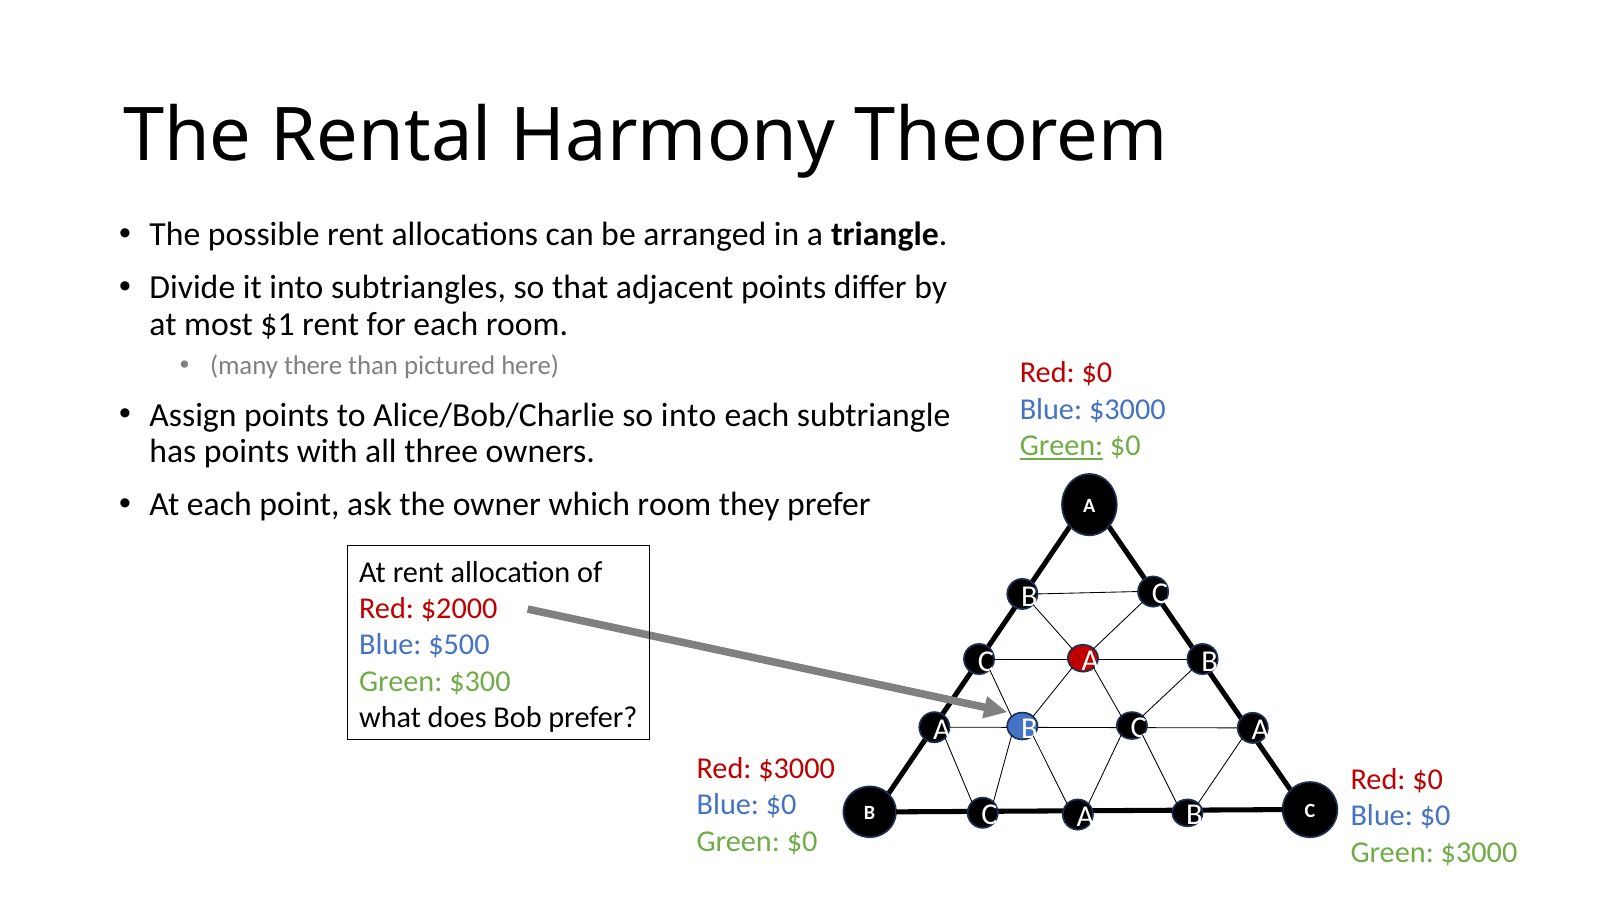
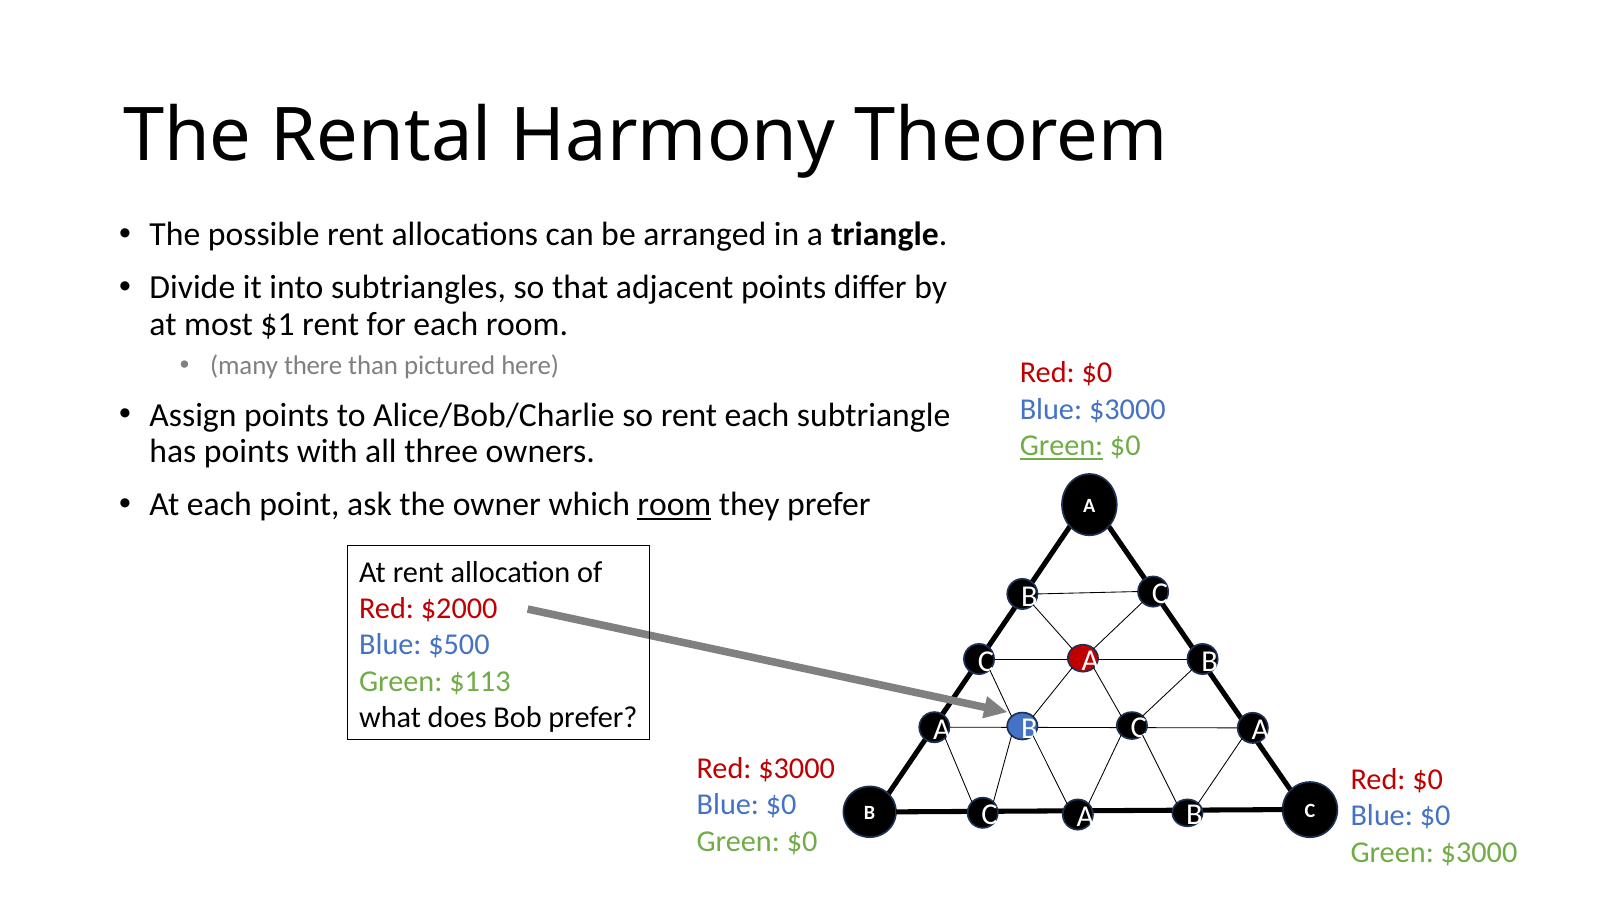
so into: into -> rent (689, 415)
room underline: none -> present (674, 504)
$300: $300 -> $113 (480, 681)
